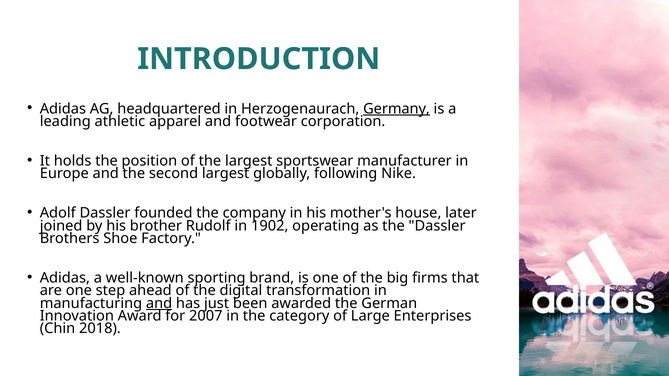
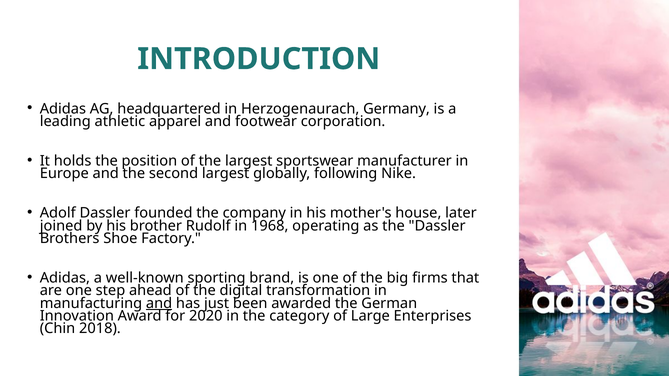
Germany underline: present -> none (397, 109)
1902: 1902 -> 1968 (270, 226)
2007: 2007 -> 2020 (206, 316)
